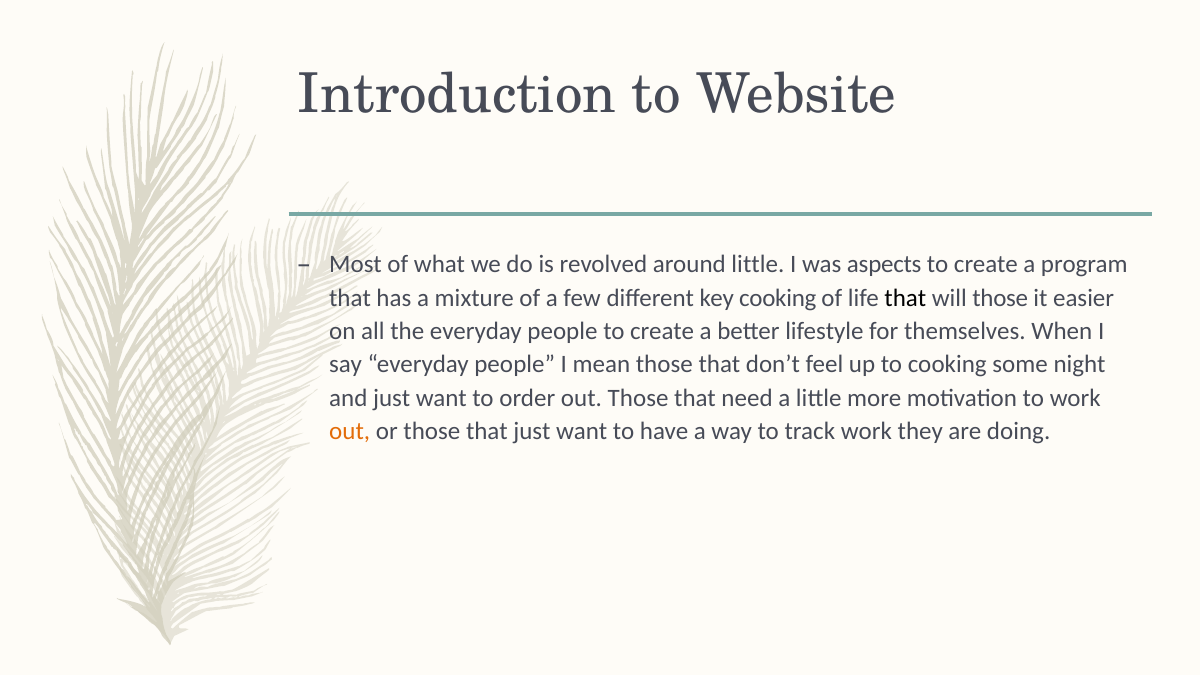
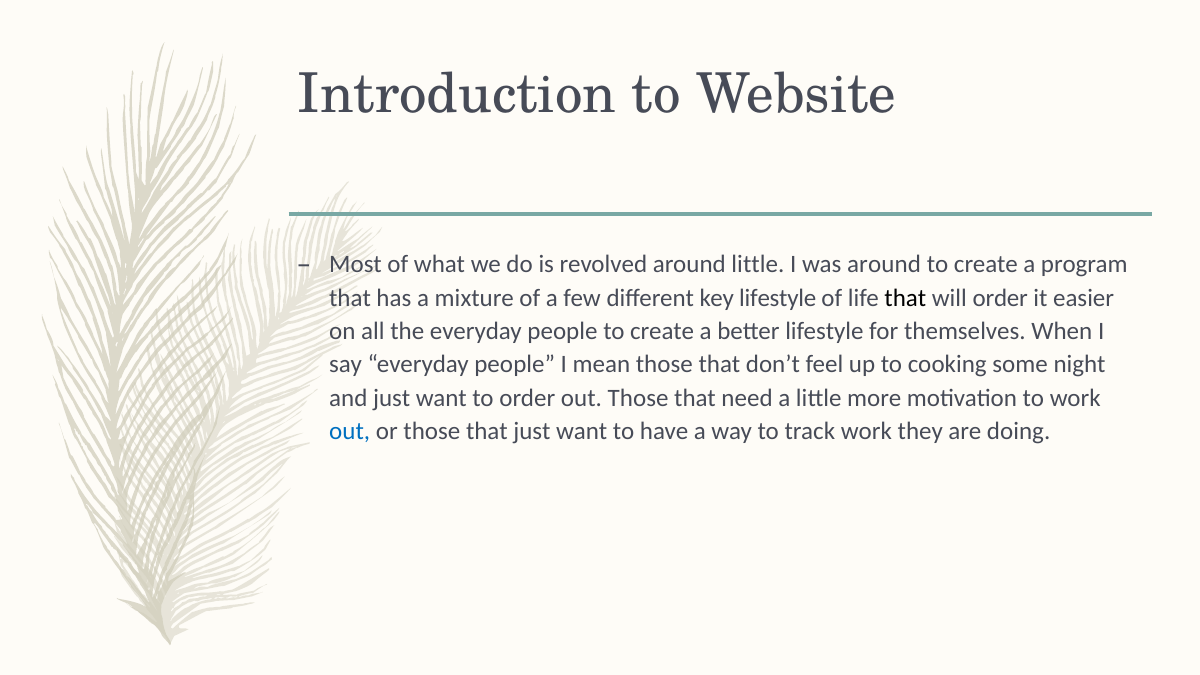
was aspects: aspects -> around (884, 265)
key cooking: cooking -> lifestyle (778, 298)
will those: those -> order (1000, 298)
out colour: orange -> blue (350, 431)
